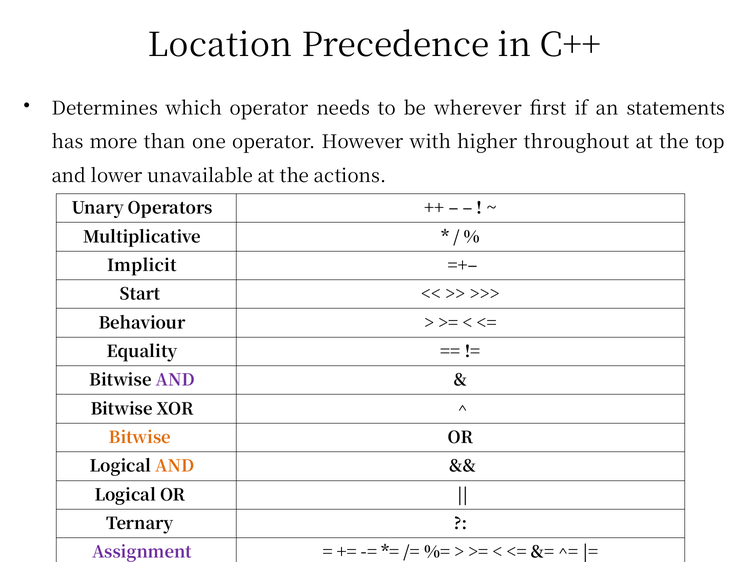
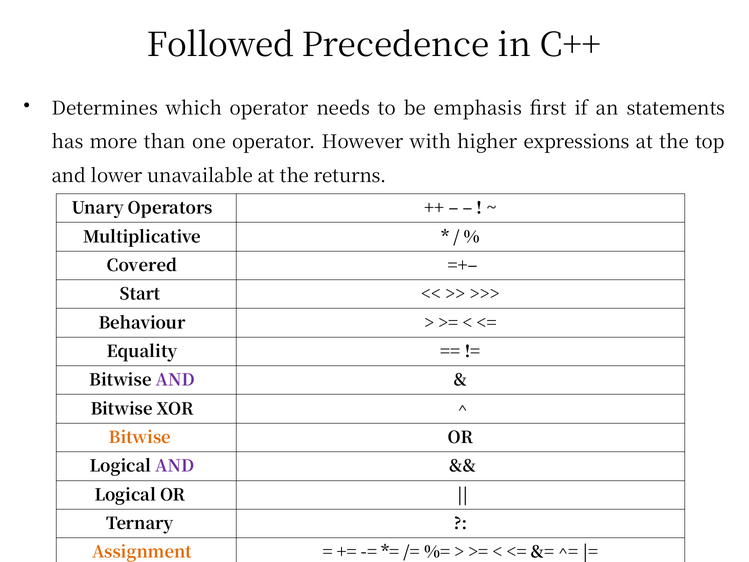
Location: Location -> Followed (220, 45)
wherever: wherever -> emphasis (478, 108)
throughout: throughout -> expressions (577, 142)
actions: actions -> returns (350, 176)
Implicit: Implicit -> Covered (142, 266)
AND colour: orange -> purple (175, 466)
Assignment colour: purple -> orange (142, 552)
